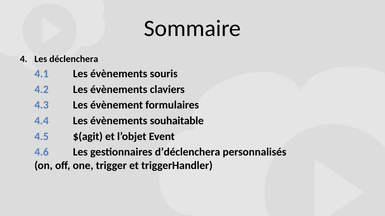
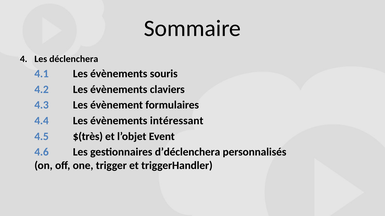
souhaitable: souhaitable -> intéressant (177, 121)
$(agit: $(agit -> $(très (88, 137)
